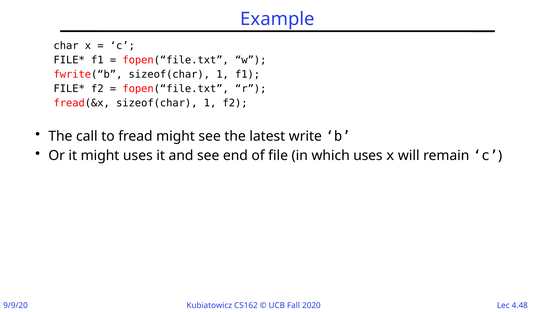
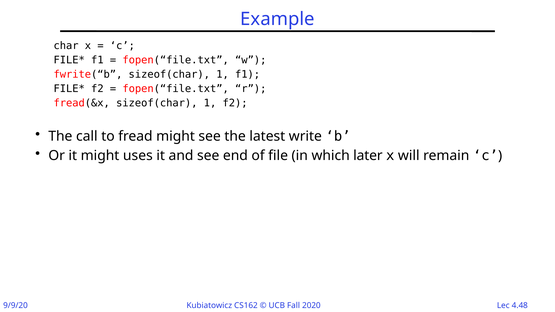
which uses: uses -> later (368, 156)
